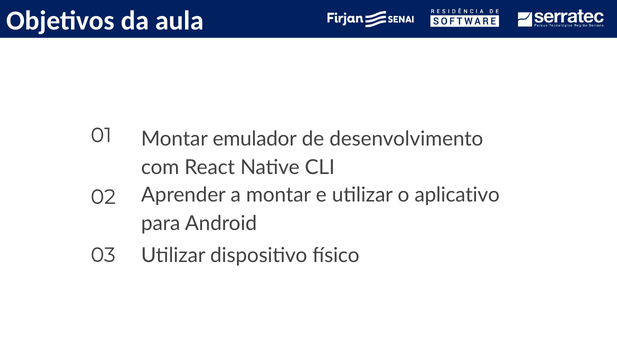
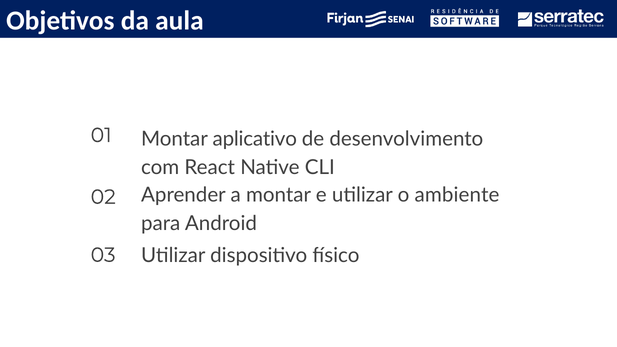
emulador: emulador -> aplicativo (255, 139)
aplicativo: aplicativo -> ambiente (457, 195)
